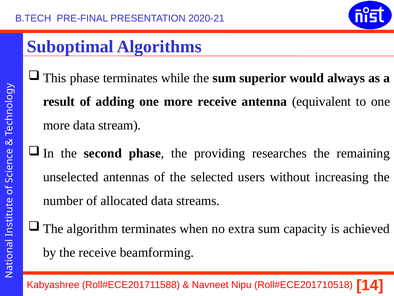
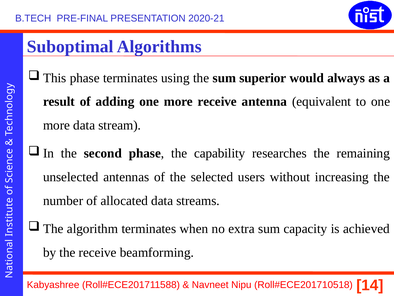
while: while -> using (175, 78)
providing: providing -> capability (220, 153)
